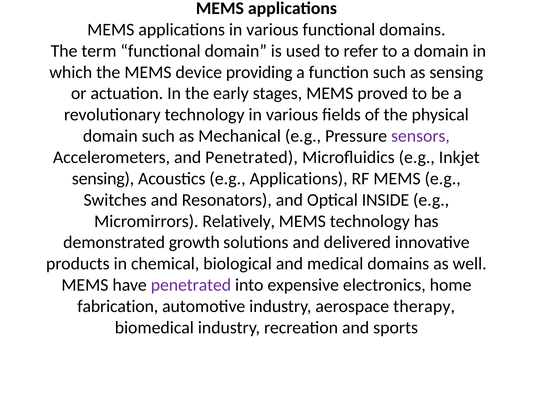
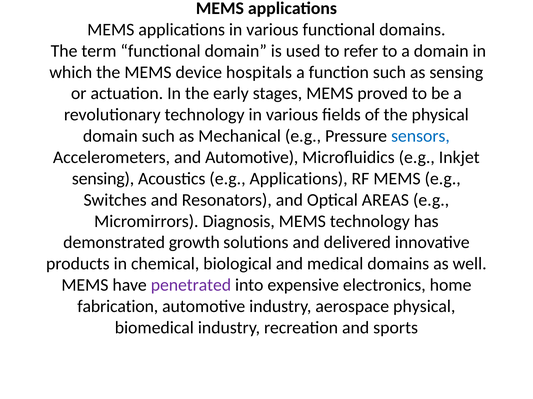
providing: providing -> hospitals (259, 72)
sensors colour: purple -> blue (420, 136)
and Penetrated: Penetrated -> Automotive (252, 158)
INSIDE: INSIDE -> AREAS (385, 200)
Relatively: Relatively -> Diagnosis (239, 222)
aerospace therapy: therapy -> physical (424, 307)
